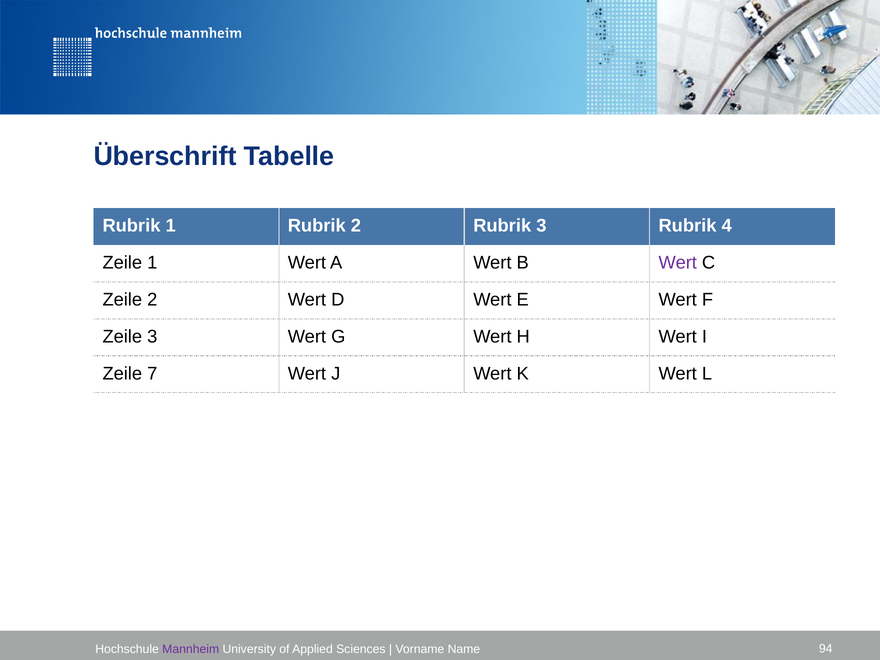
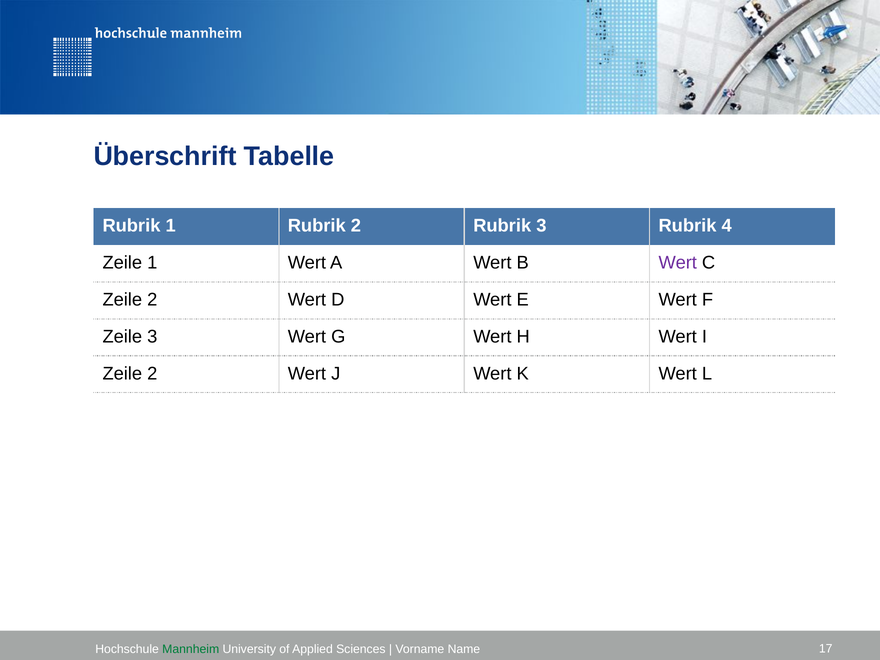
7: 7 -> 2 (152, 374)
Mannheim colour: purple -> green (191, 649)
94: 94 -> 17 (826, 649)
